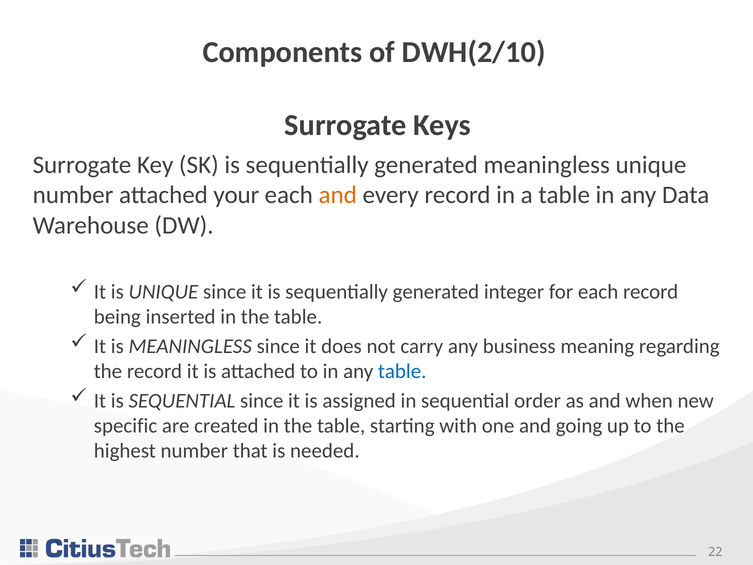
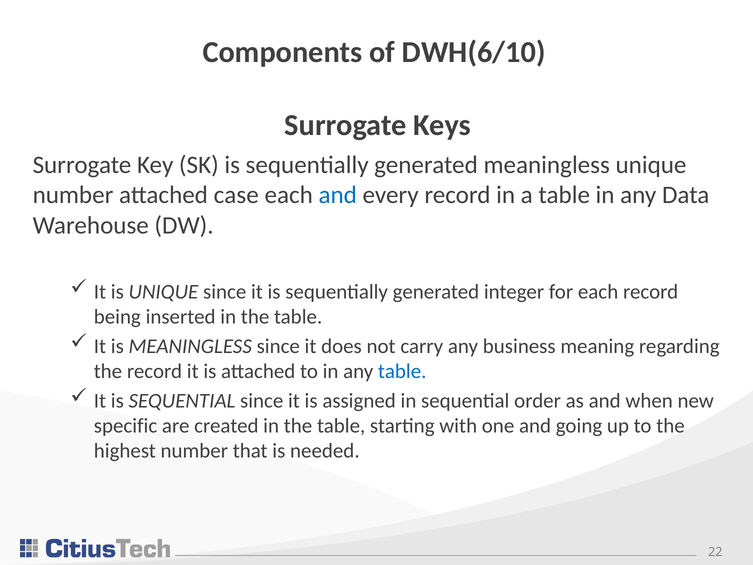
DWH(2/10: DWH(2/10 -> DWH(6/10 (474, 52)
your: your -> case (236, 195)
and colour: orange -> blue (338, 195)
